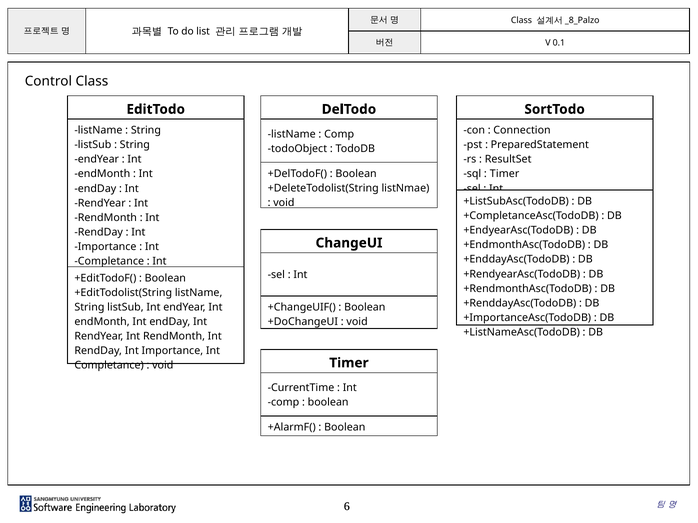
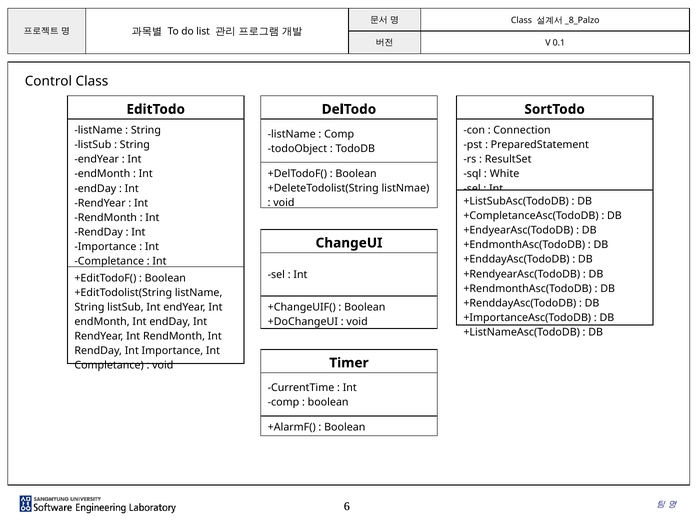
Timer: Timer -> White (505, 174)
